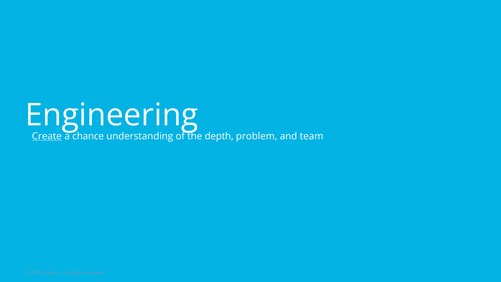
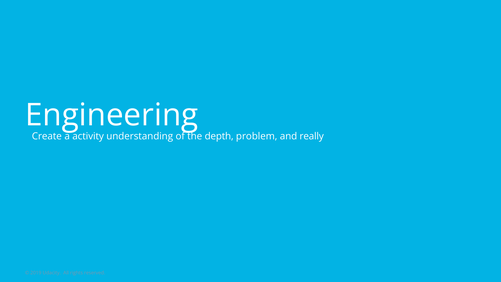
Create underline: present -> none (47, 136)
chance: chance -> activity (88, 136)
team: team -> really (312, 136)
